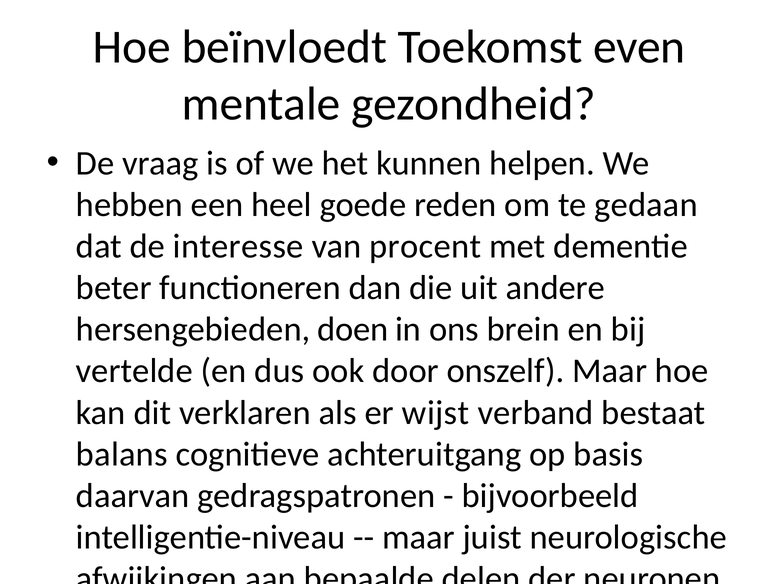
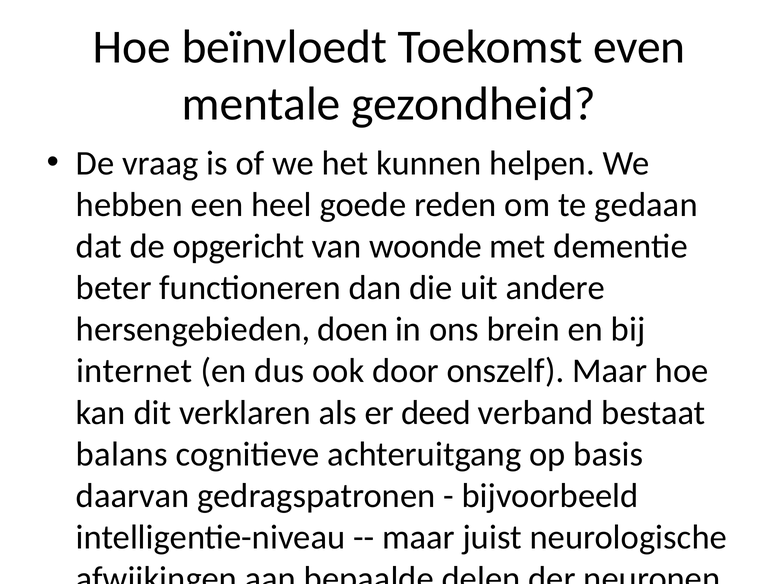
interesse: interesse -> opgericht (239, 246)
procent: procent -> woonde (426, 246)
vertelde: vertelde -> internet (134, 371)
wijst: wijst -> deed (436, 412)
